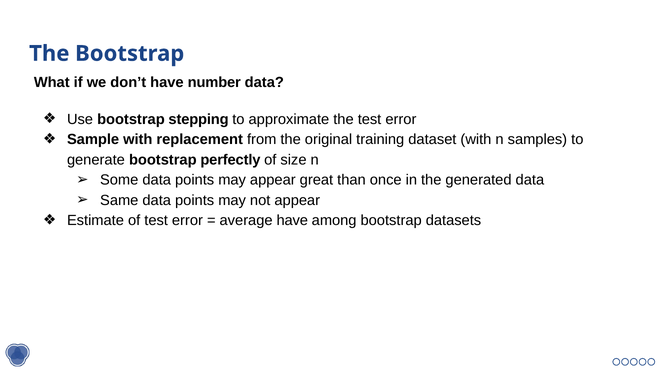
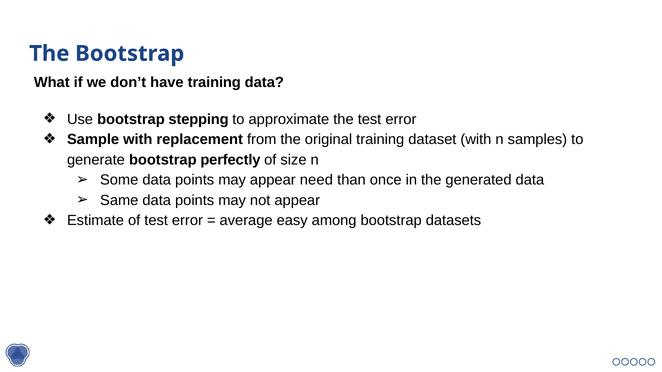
have number: number -> training (214, 83)
great: great -> need (316, 180)
average have: have -> easy (292, 221)
